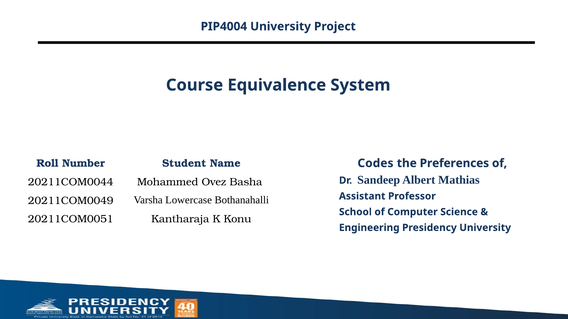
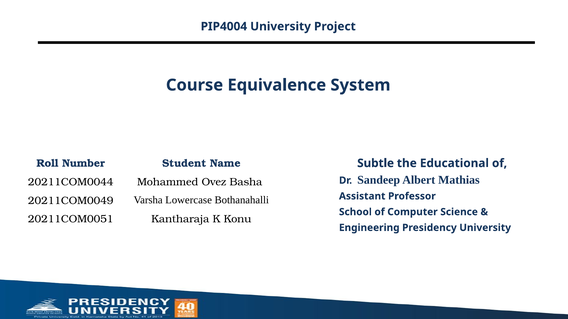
Codes: Codes -> Subtle (376, 163)
Preferences: Preferences -> Educational (454, 163)
